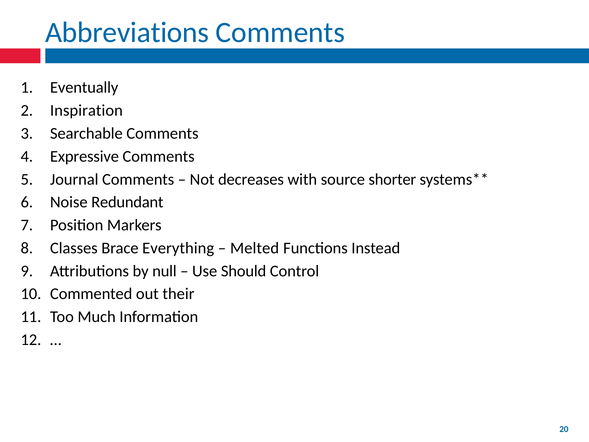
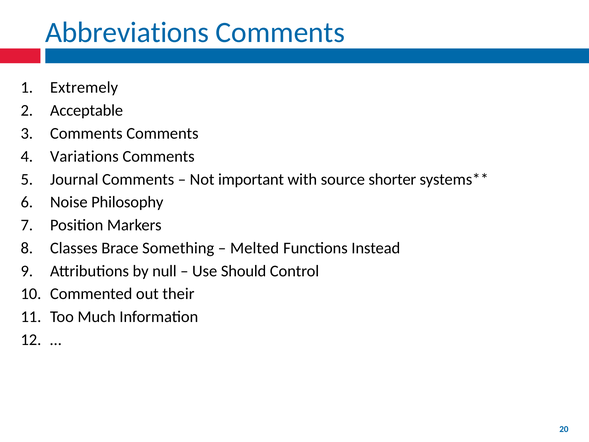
Eventually: Eventually -> Extremely (84, 88)
Inspiration: Inspiration -> Acceptable (87, 110)
Searchable: Searchable -> Comments (86, 133)
Expressive: Expressive -> Variations (84, 156)
decreases: decreases -> important (251, 179)
Redundant: Redundant -> Philosophy (127, 202)
Everything: Everything -> Something (178, 248)
